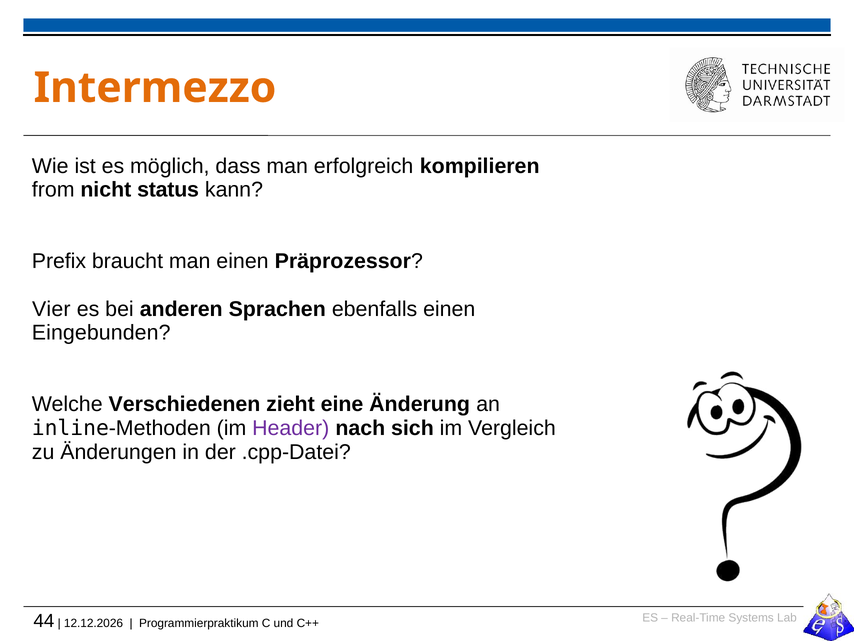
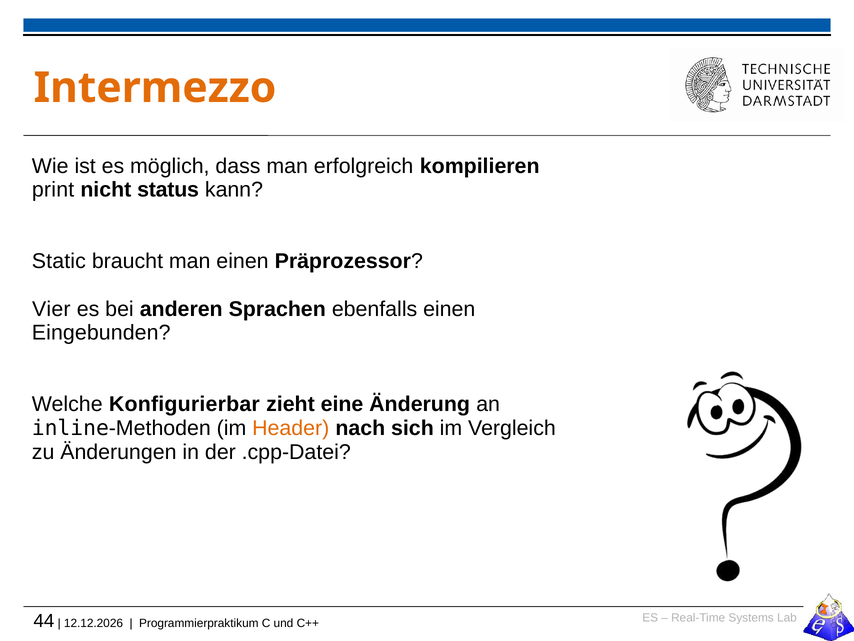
from: from -> print (53, 190)
Prefix: Prefix -> Static (59, 261)
Verschiedenen: Verschiedenen -> Konfigurierbar (184, 404)
Header colour: purple -> orange (291, 428)
